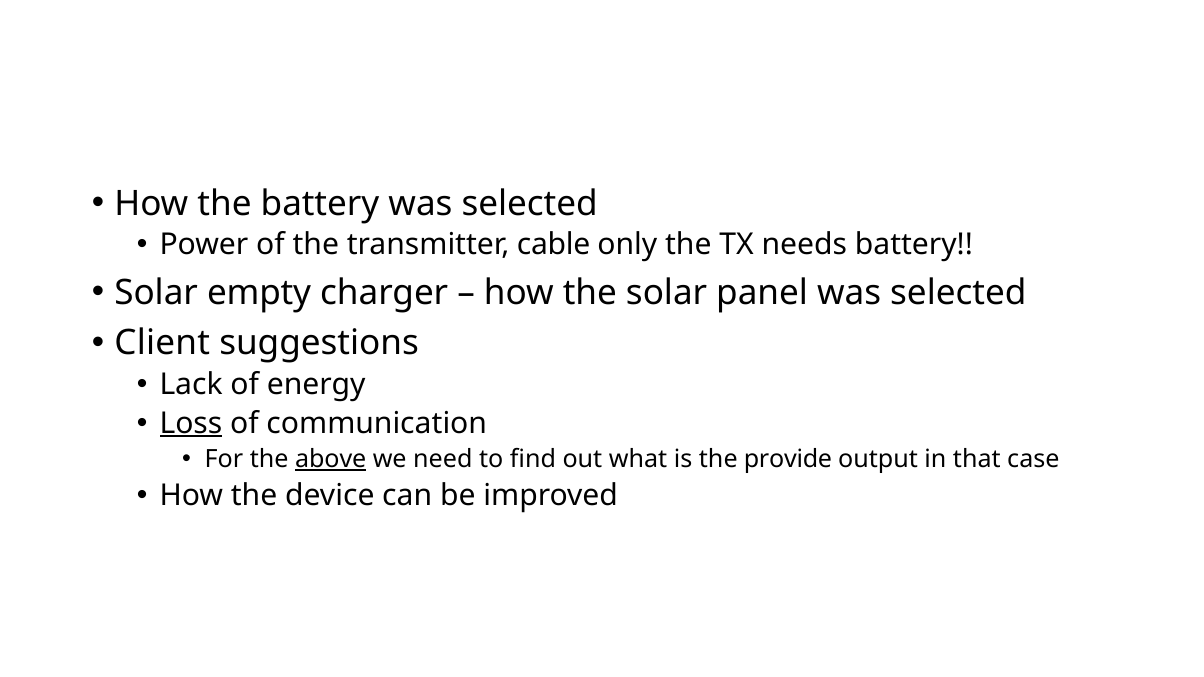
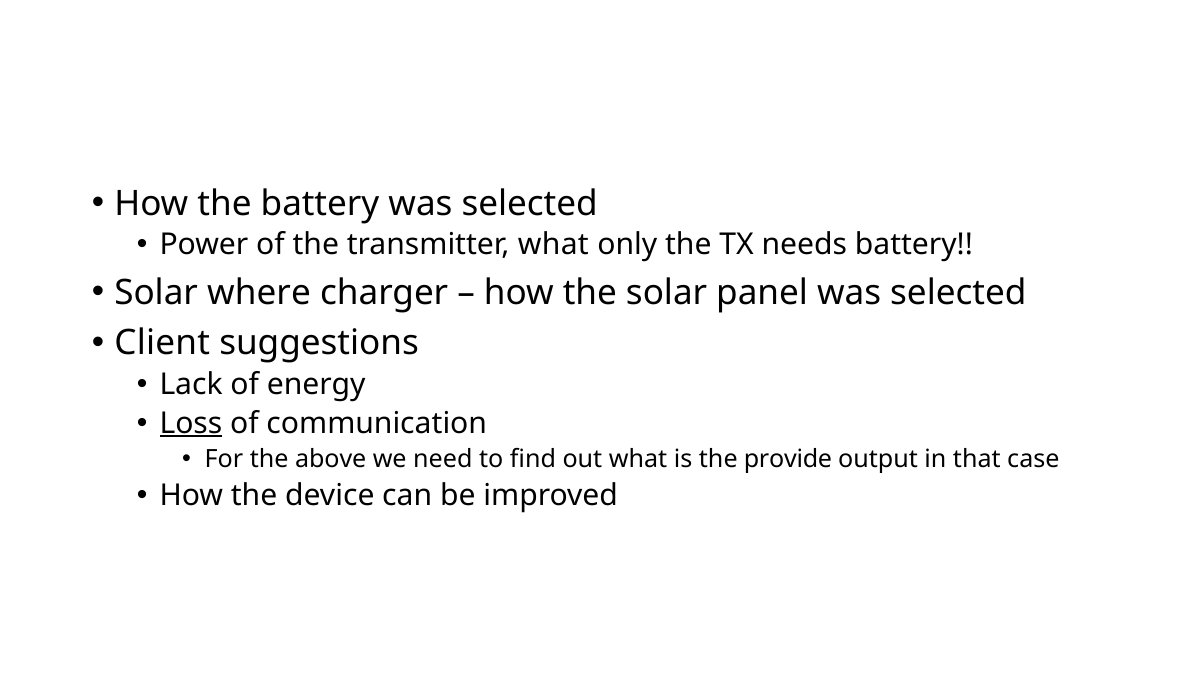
transmitter cable: cable -> what (553, 245)
empty: empty -> where (259, 293)
above underline: present -> none (331, 460)
